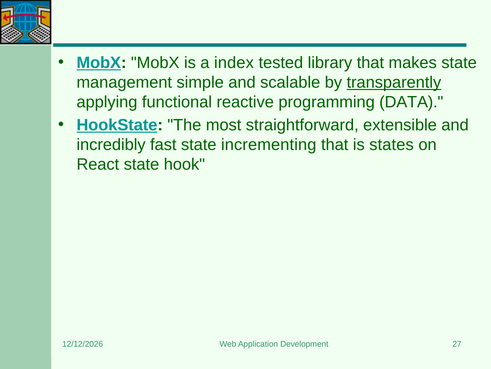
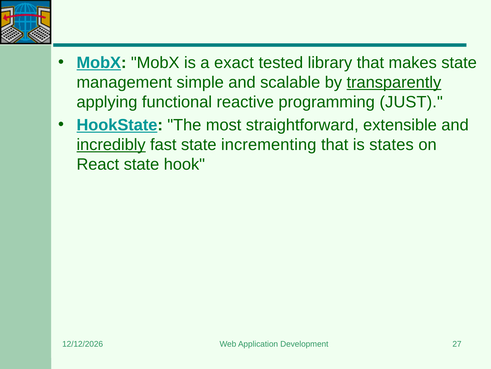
index: index -> exact (234, 63)
DATA: DATA -> JUST (411, 102)
incredibly underline: none -> present (111, 144)
